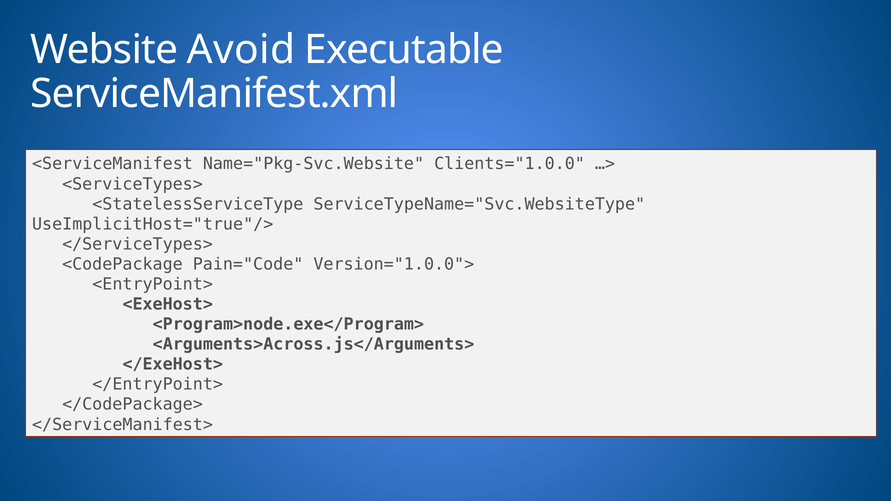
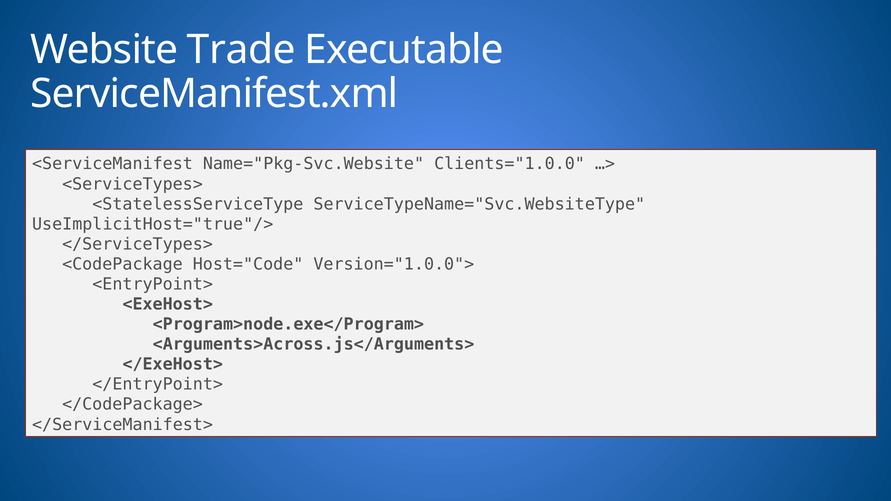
Avoid: Avoid -> Trade (241, 50)
Pain="Code: Pain="Code -> Host="Code (248, 264)
